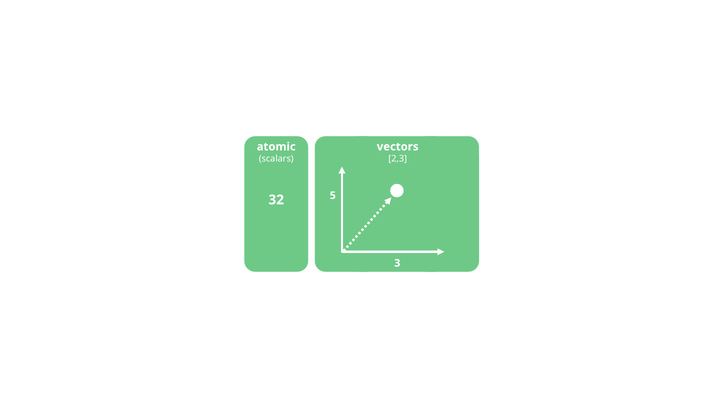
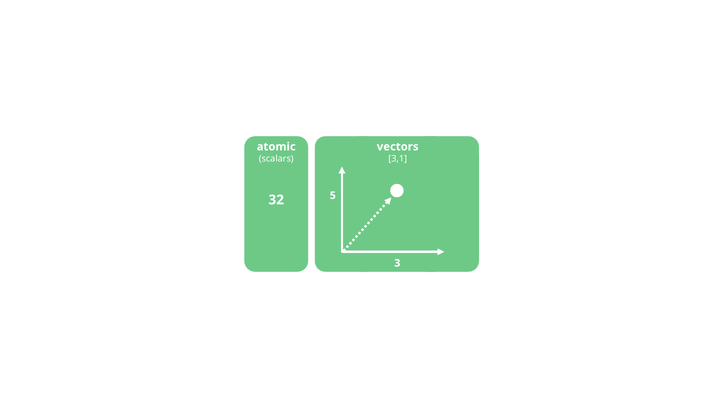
2,3: 2,3 -> 3,1 (398, 159)
